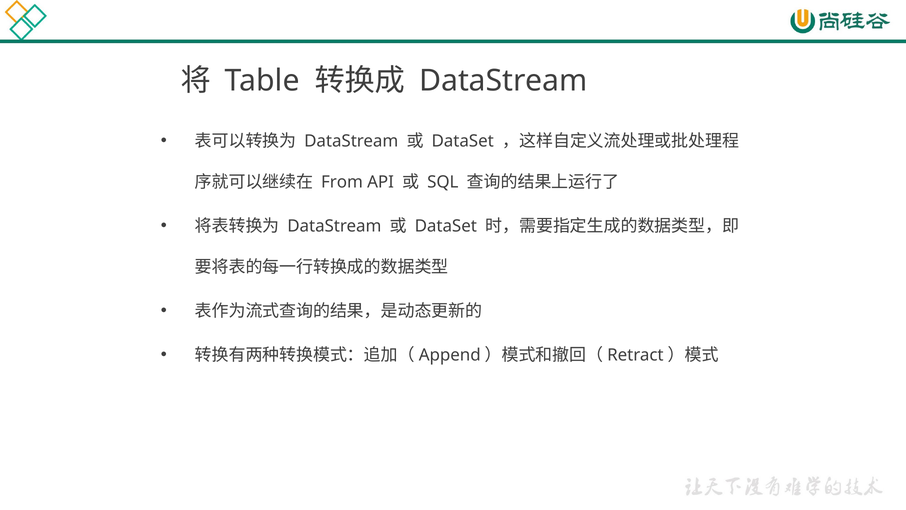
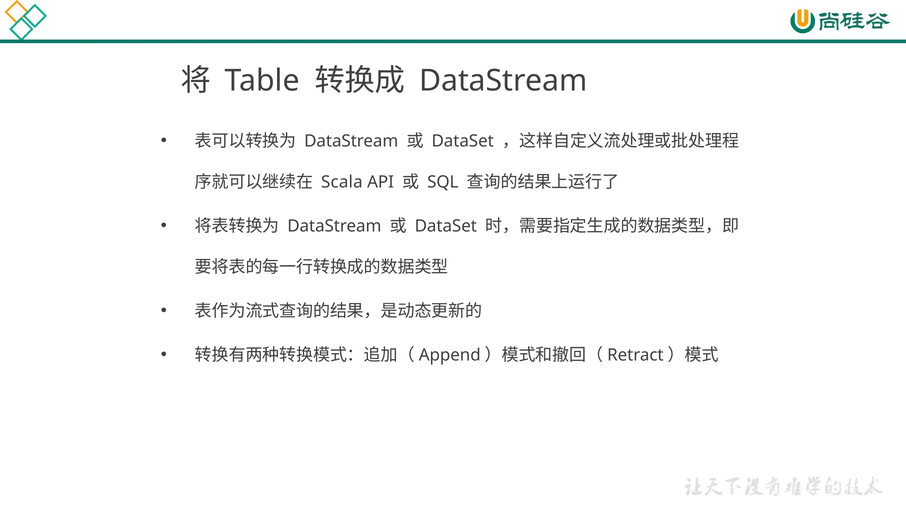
From: From -> Scala (342, 182)
